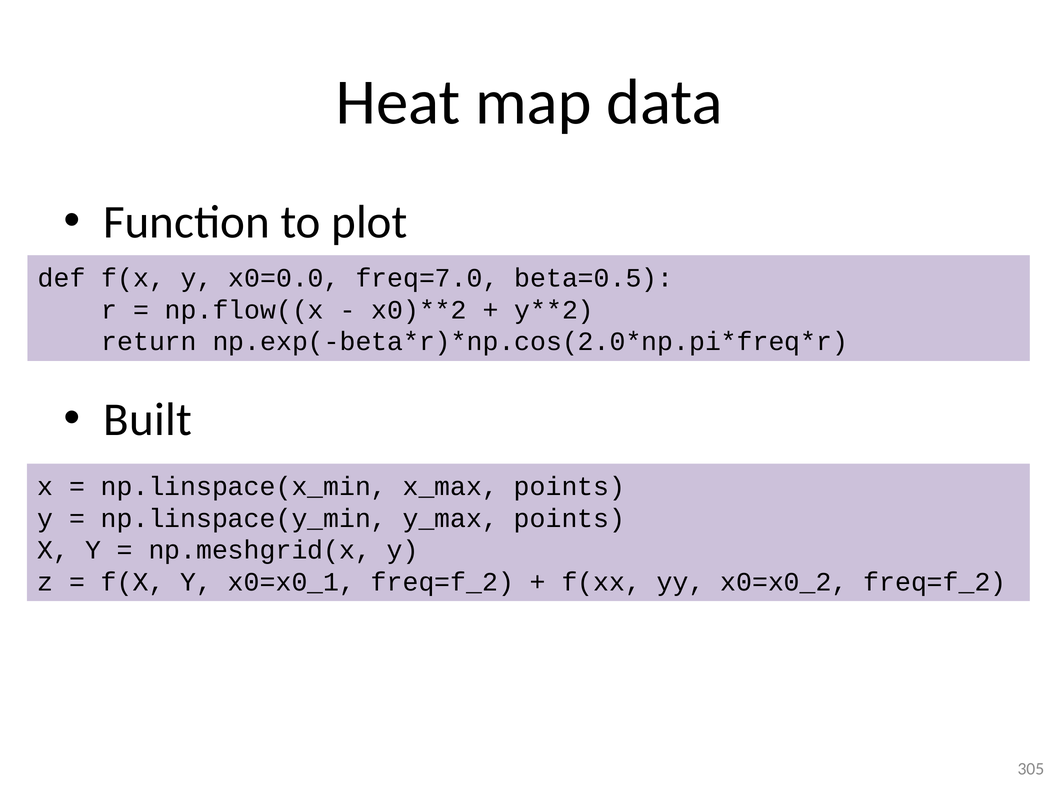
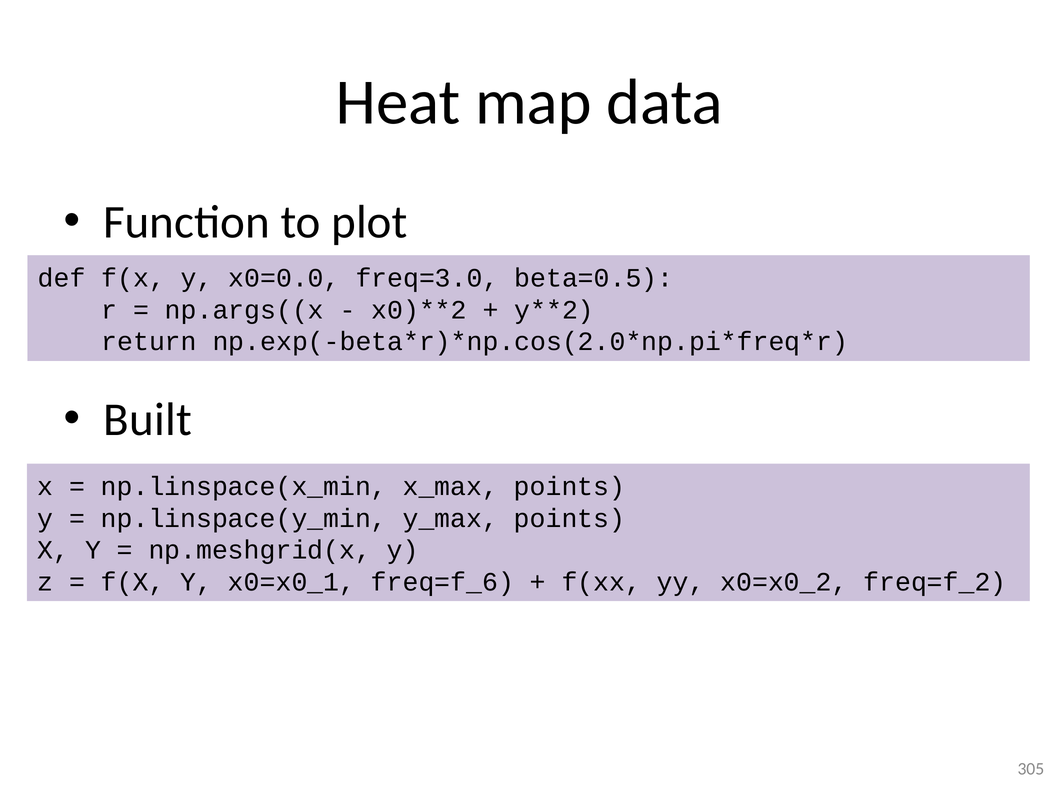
freq=7.0: freq=7.0 -> freq=3.0 (427, 278)
np.flow((x: np.flow((x -> np.args((x (244, 310)
x0=x0_1 freq=f_2: freq=f_2 -> freq=f_6 (442, 582)
